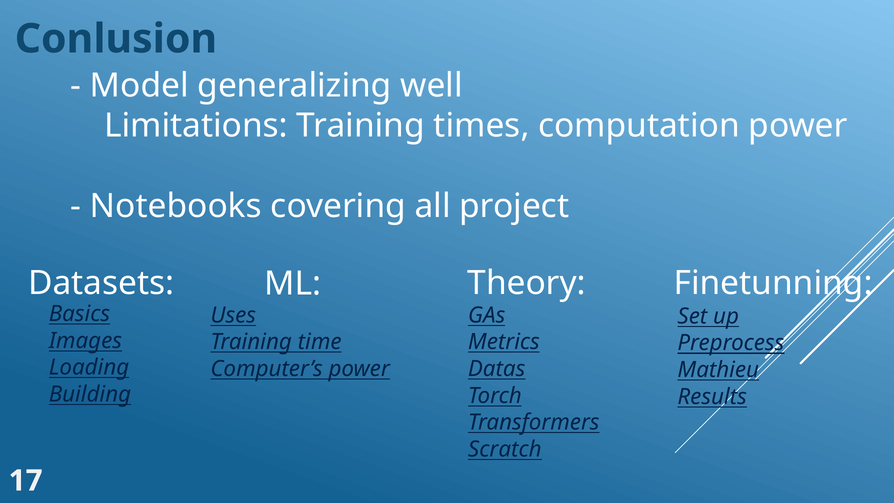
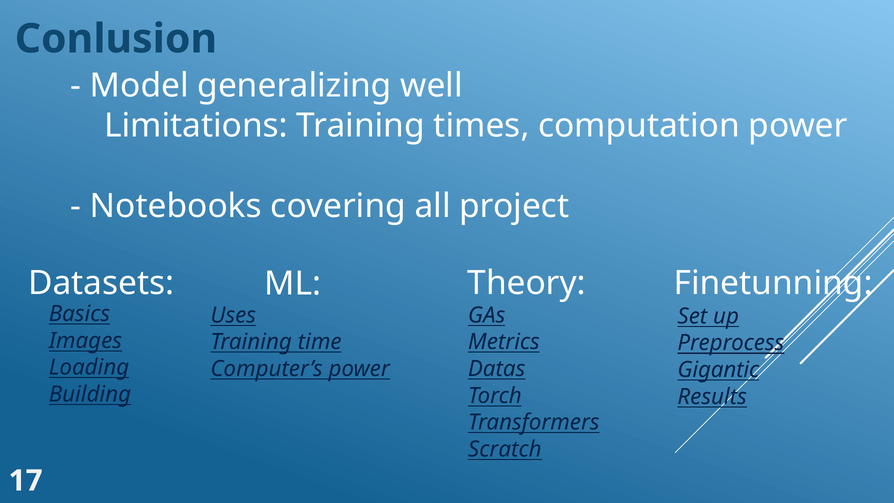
Mathieu: Mathieu -> Gigantic (718, 370)
